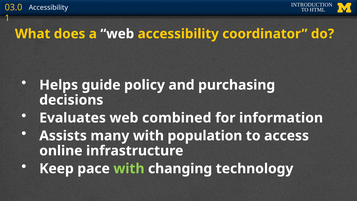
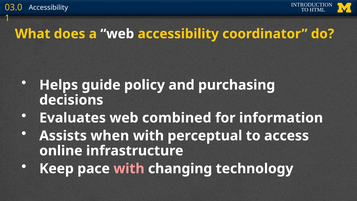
many: many -> when (110, 136)
population: population -> perceptual (205, 136)
with colour: light green -> pink (129, 168)
